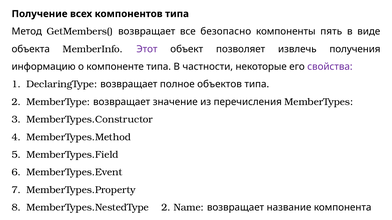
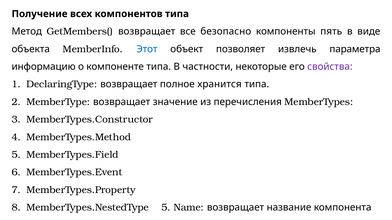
Этот colour: purple -> blue (147, 49)
получения: получения -> параметра (355, 49)
объектов: объектов -> хранится (220, 84)
MemberTypes.NestedType 2: 2 -> 5 (166, 208)
